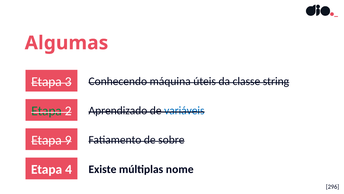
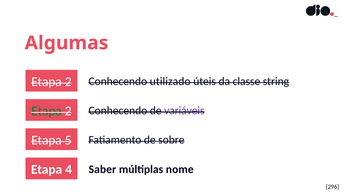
3: 3 -> 2 (68, 81)
máquina: máquina -> utilizado (170, 81)
Aprendizado: Aprendizado -> Conhecendo (118, 110)
variáveis colour: blue -> purple (184, 110)
9: 9 -> 5 (68, 140)
Existe: Existe -> Saber (102, 169)
